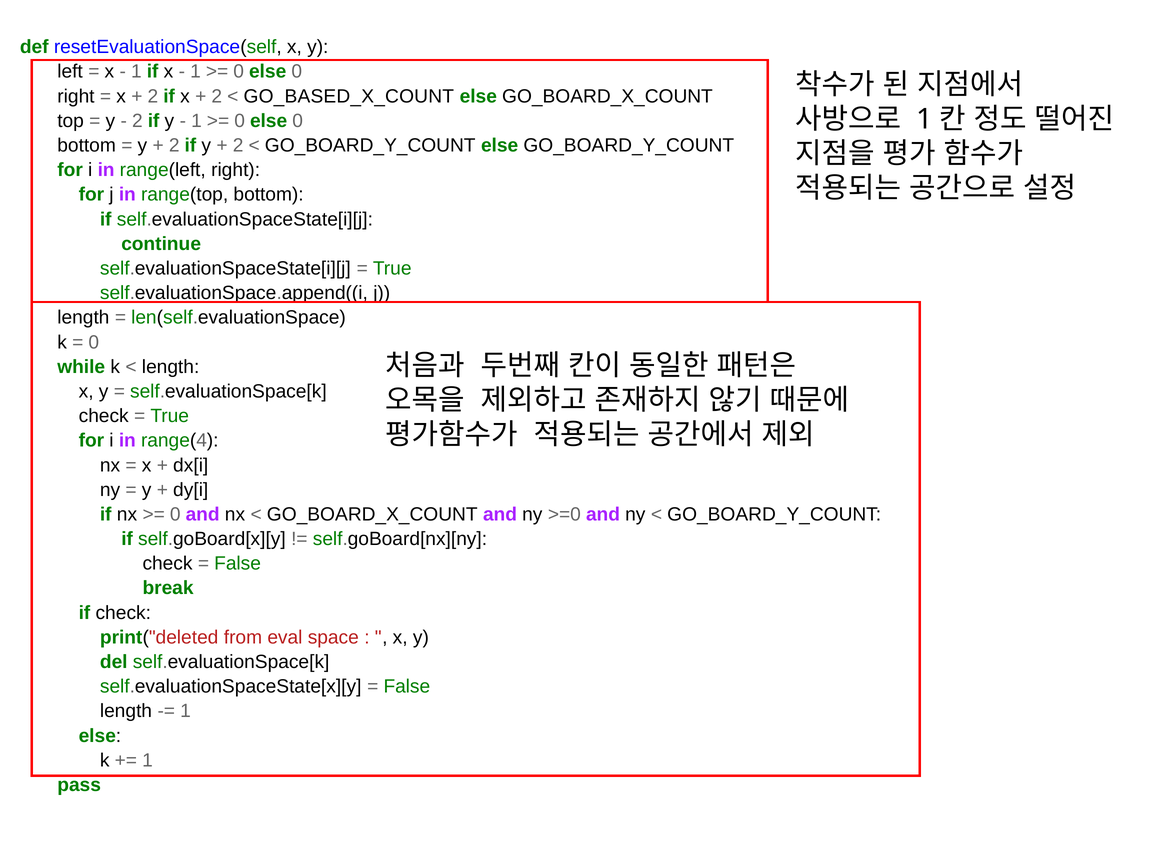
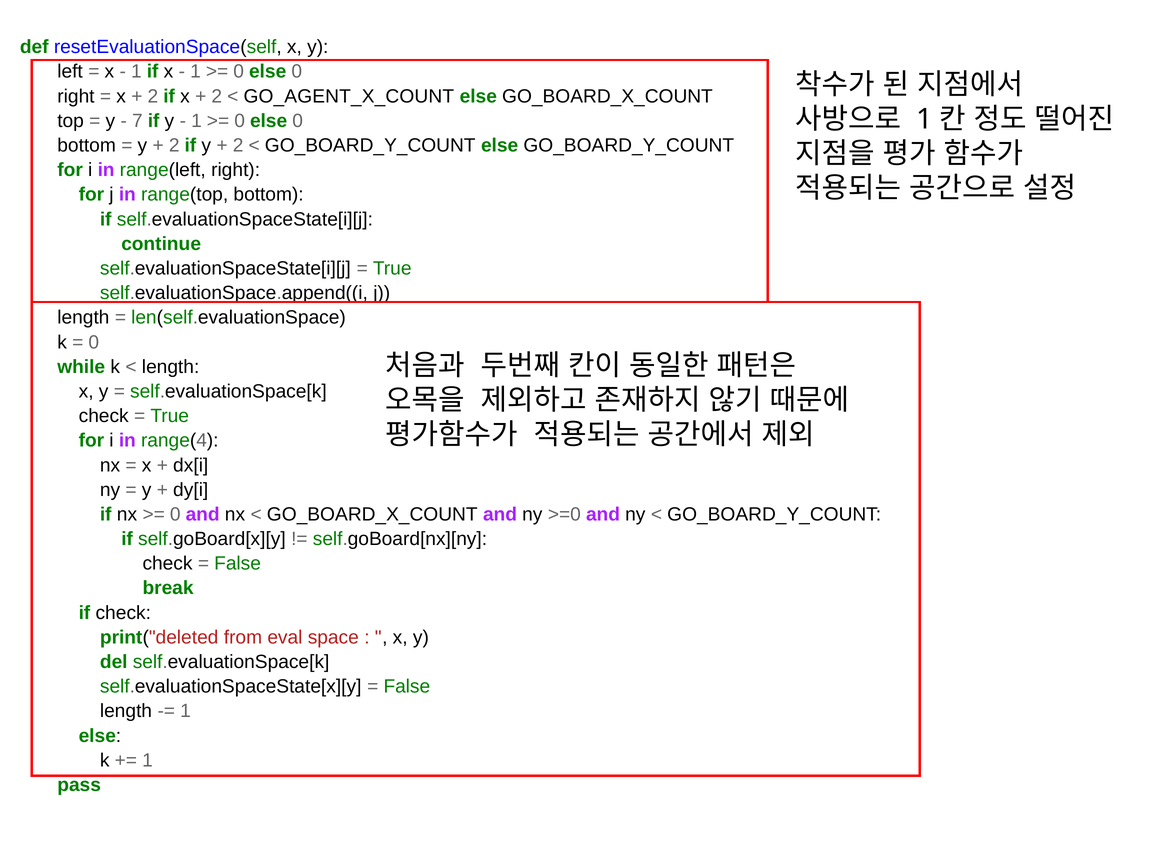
GO_BASED_X_COUNT: GO_BASED_X_COUNT -> GO_AGENT_X_COUNT (349, 96)
2: 2 -> 7 (137, 121)
